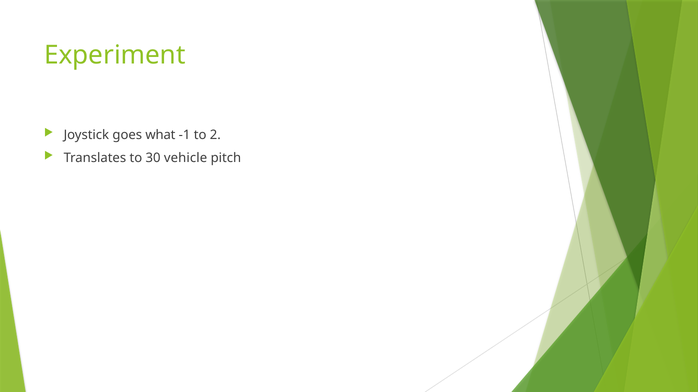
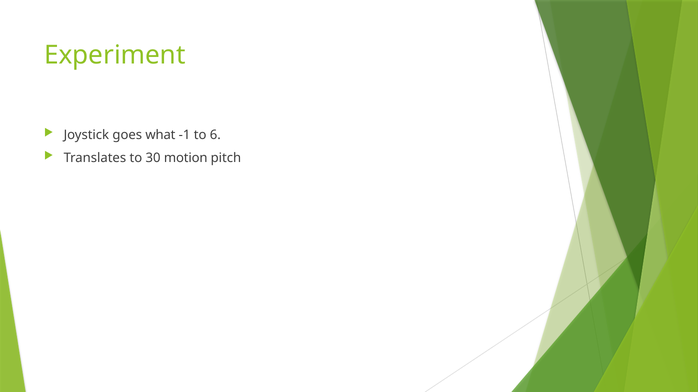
2: 2 -> 6 (215, 135)
vehicle: vehicle -> motion (186, 158)
